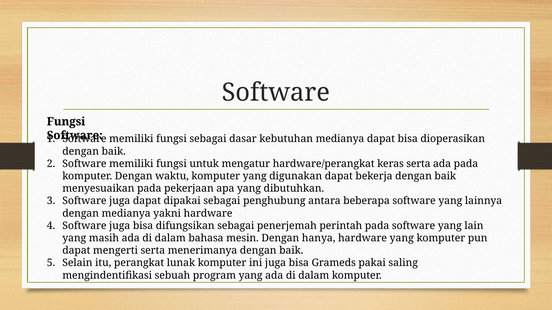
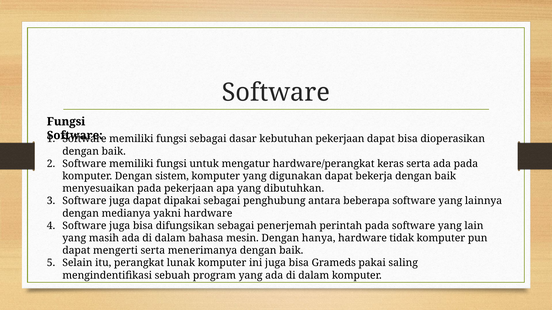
kebutuhan medianya: medianya -> pekerjaan (340, 139)
waktu: waktu -> sistem (172, 176)
hardware yang: yang -> tidak (402, 238)
